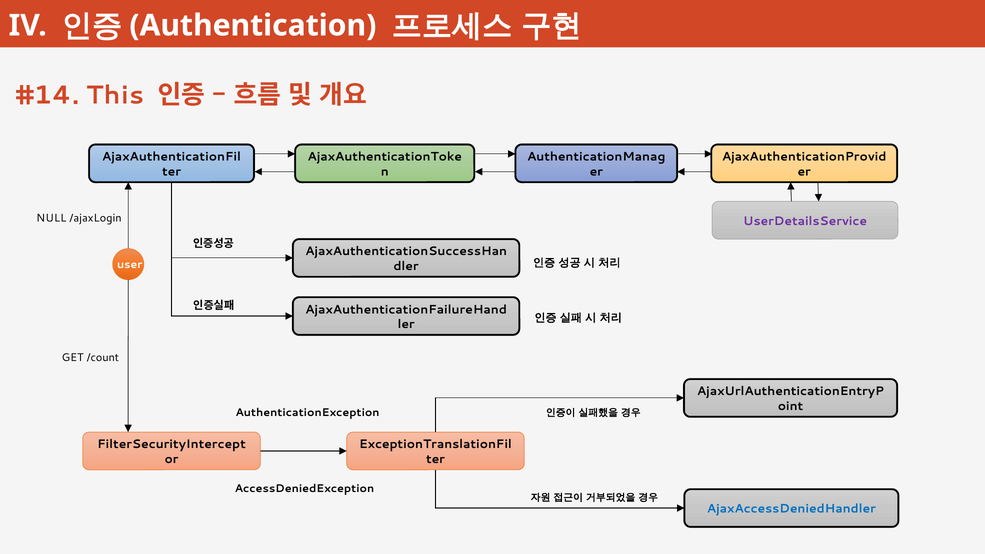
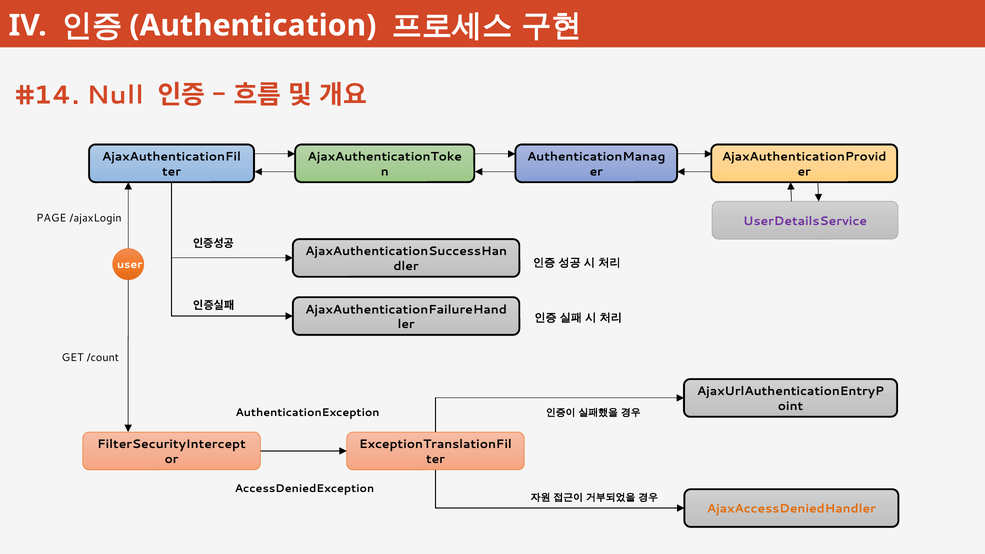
This: This -> Null (115, 95)
NULL: NULL -> PAGE (51, 218)
AjaxAccessDeniedHandler colour: blue -> orange (791, 509)
